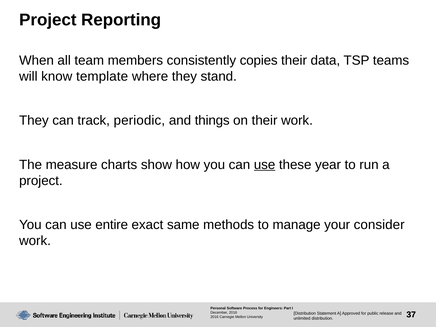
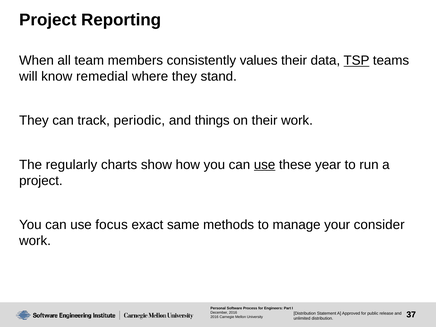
copies: copies -> values (259, 61)
TSP underline: none -> present (357, 61)
template: template -> remedial (102, 76)
measure: measure -> regularly (72, 165)
entire: entire -> focus (112, 225)
